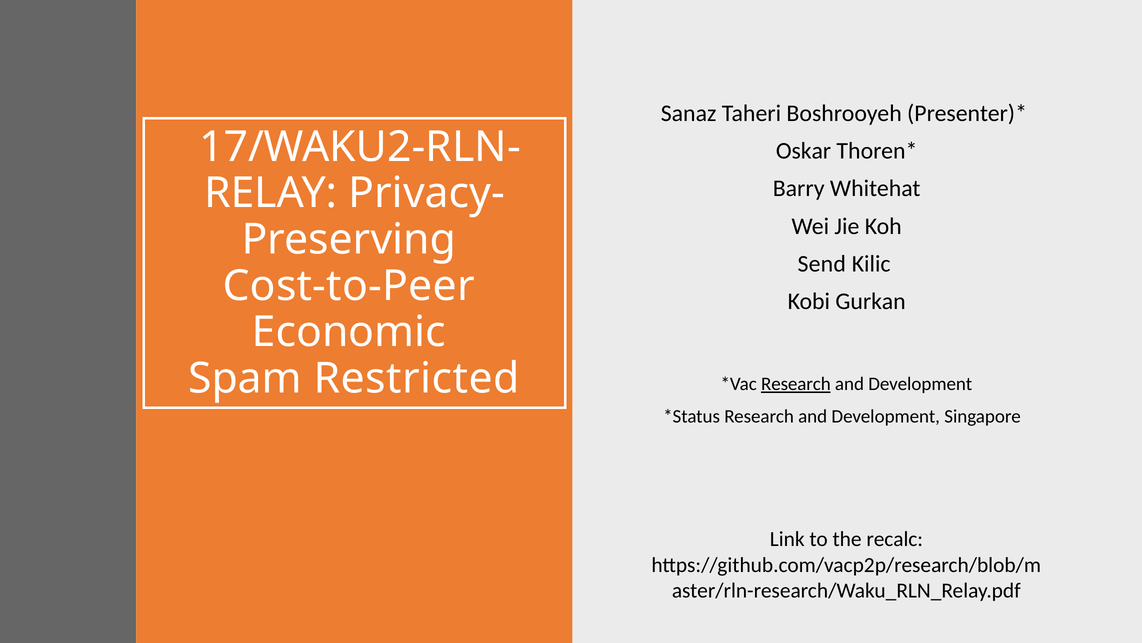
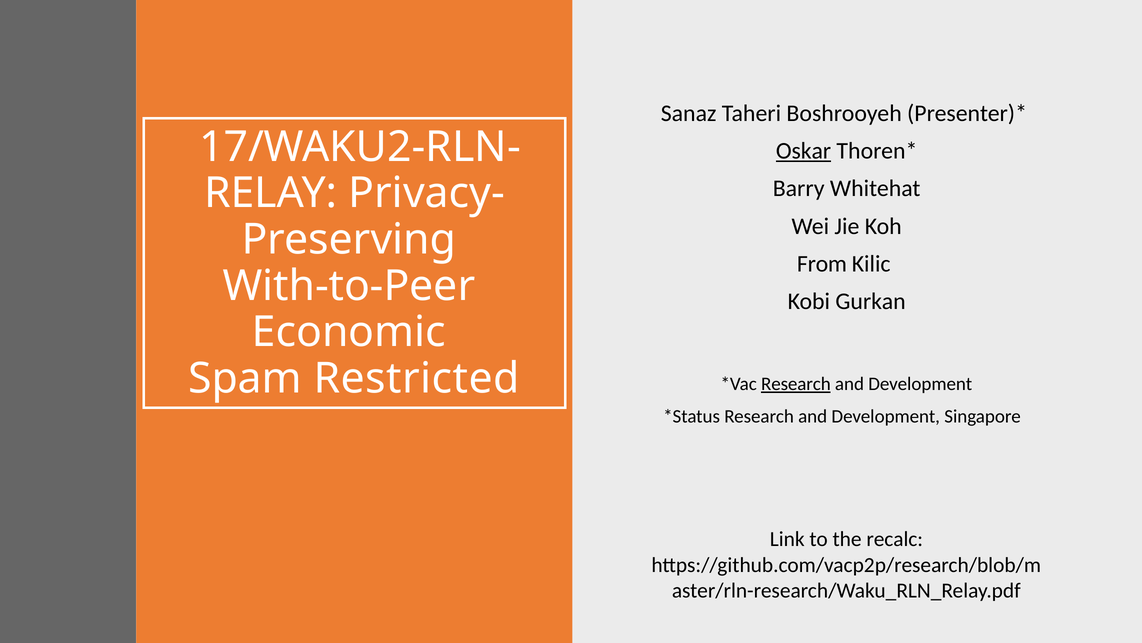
Oskar underline: none -> present (804, 151)
Send: Send -> From (822, 264)
Cost-to-Peer: Cost-to-Peer -> With-to-Peer (349, 286)
